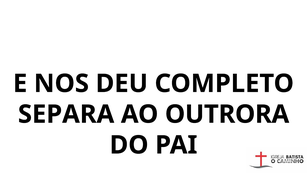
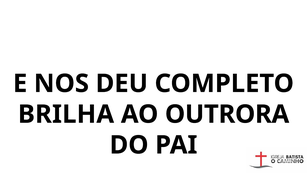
SEPARA: SEPARA -> BRILHA (66, 114)
